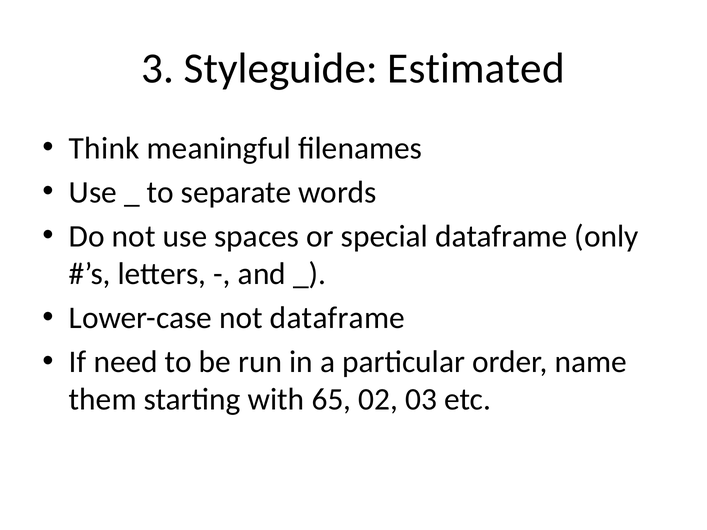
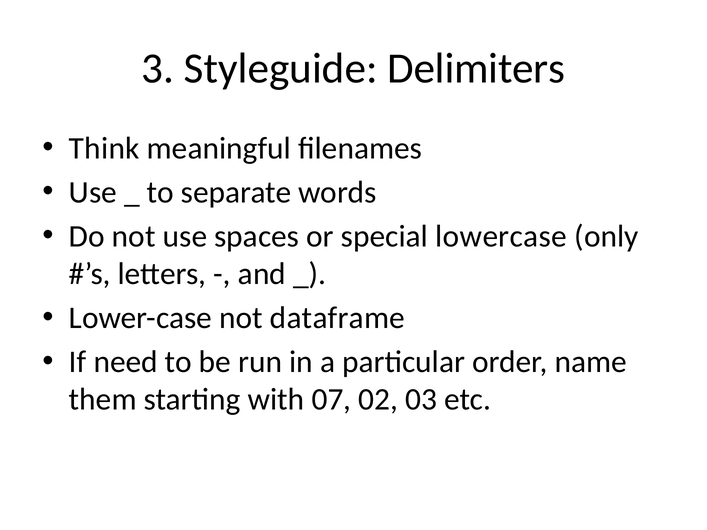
Estimated: Estimated -> Delimiters (476, 68)
special dataframe: dataframe -> lowercase (501, 236)
65: 65 -> 07 (331, 400)
